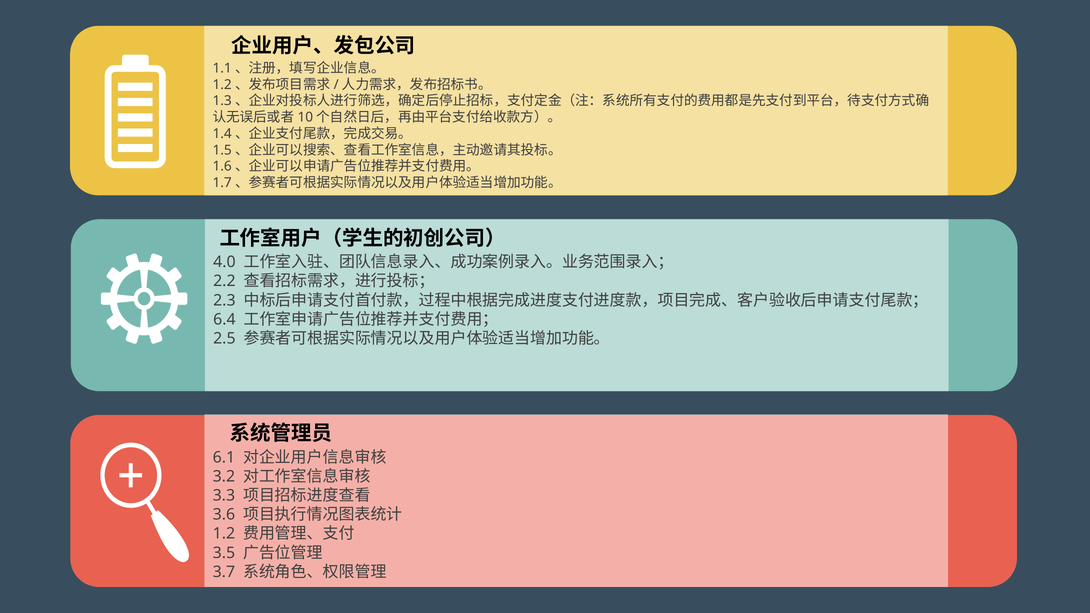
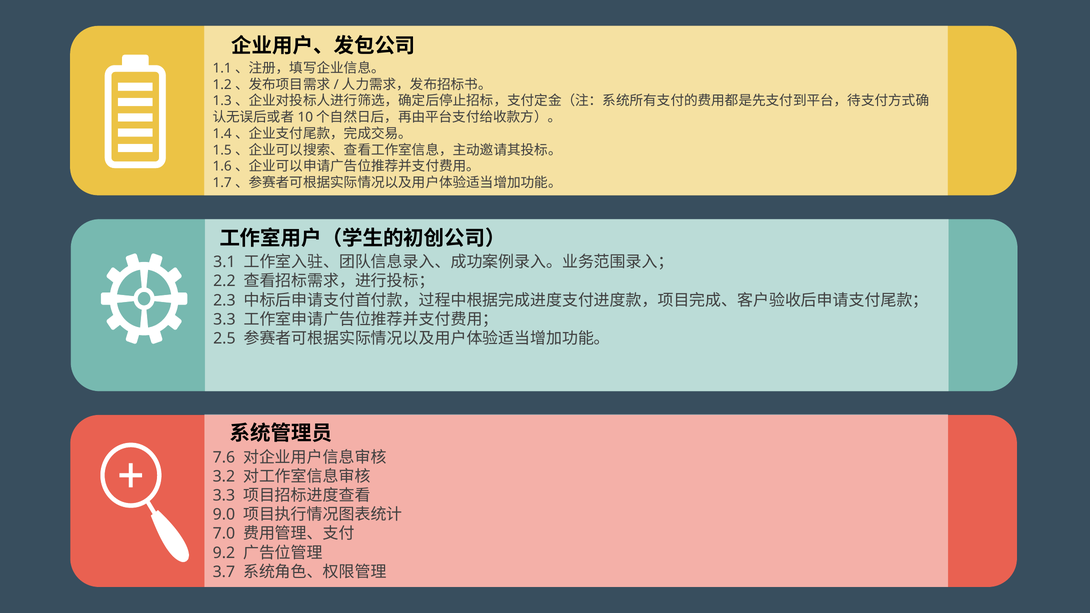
4.0: 4.0 -> 3.1 (224, 262)
6.4: 6.4 -> 3.3 (224, 319)
6.1: 6.1 -> 7.6 (224, 457)
3.6: 3.6 -> 9.0 (224, 515)
1.2: 1.2 -> 7.0 (224, 534)
3.5: 3.5 -> 9.2 (224, 553)
